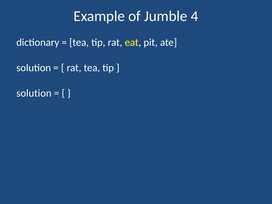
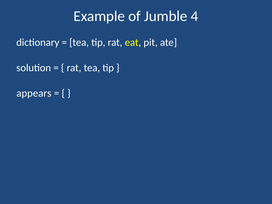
solution: solution -> appears (34, 93)
